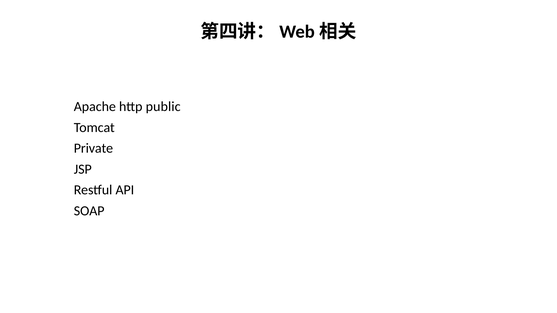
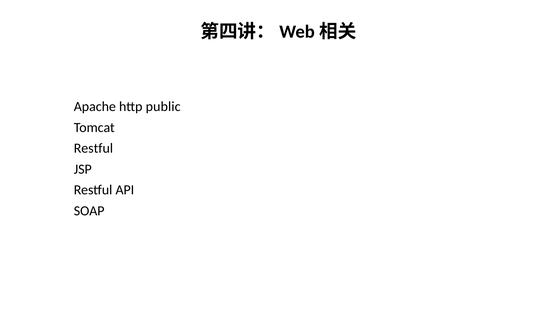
Private: Private -> Restful (93, 148)
